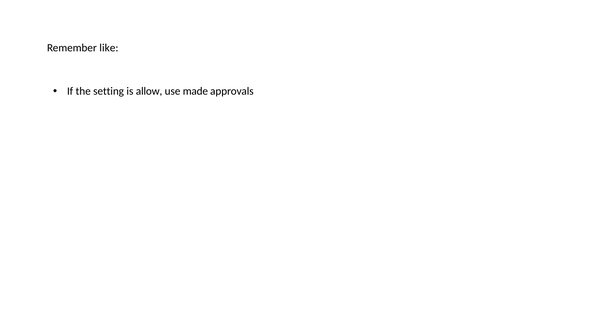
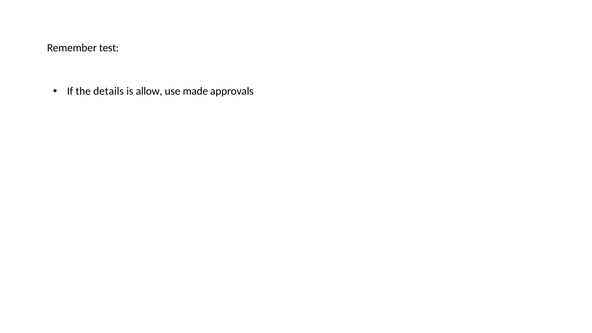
like: like -> test (109, 48)
setting: setting -> details (109, 91)
